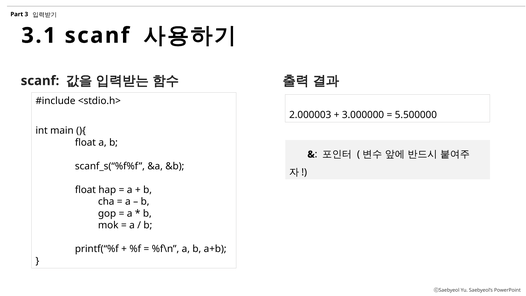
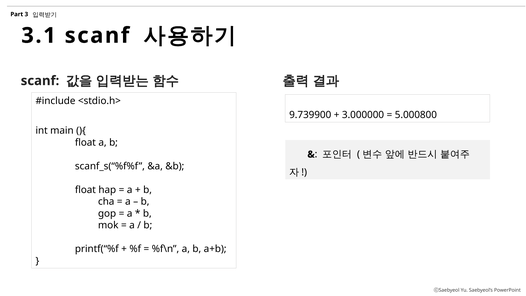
2.000003: 2.000003 -> 9.739900 (310, 115)
5.500000: 5.500000 -> 5.000800 (416, 115)
